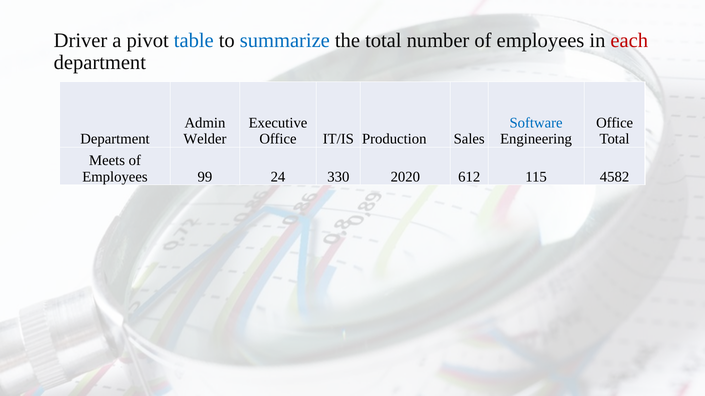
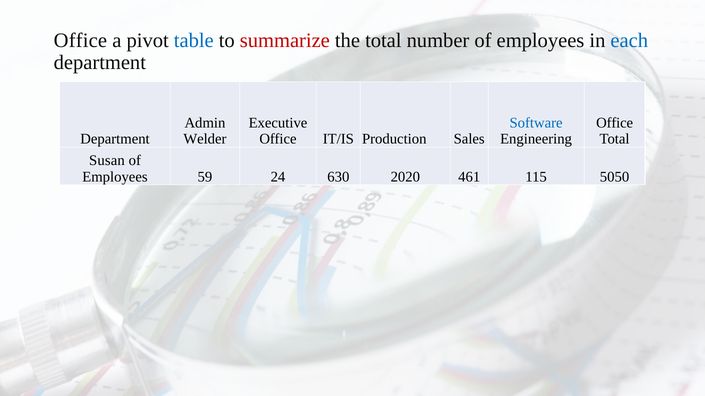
Driver: Driver -> Office (80, 40)
summarize colour: blue -> red (285, 40)
each colour: red -> blue (629, 40)
Meets: Meets -> Susan (107, 161)
99: 99 -> 59 (205, 177)
330: 330 -> 630 (338, 177)
612: 612 -> 461 (469, 177)
4582: 4582 -> 5050 (615, 177)
